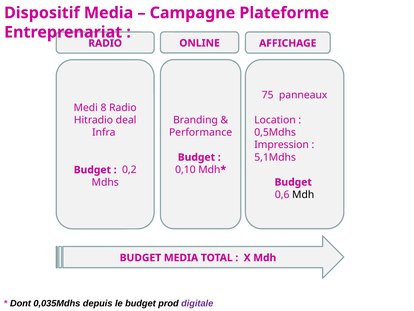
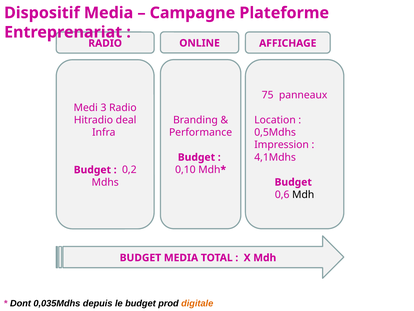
8: 8 -> 3 (103, 108)
5,1Mdhs: 5,1Mdhs -> 4,1Mdhs (275, 157)
digitale colour: purple -> orange (197, 303)
